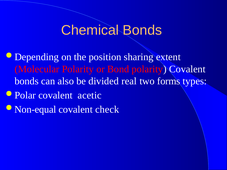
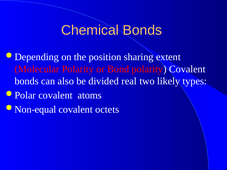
forms: forms -> likely (169, 81)
acetic: acetic -> atoms (90, 95)
check: check -> octets (107, 110)
